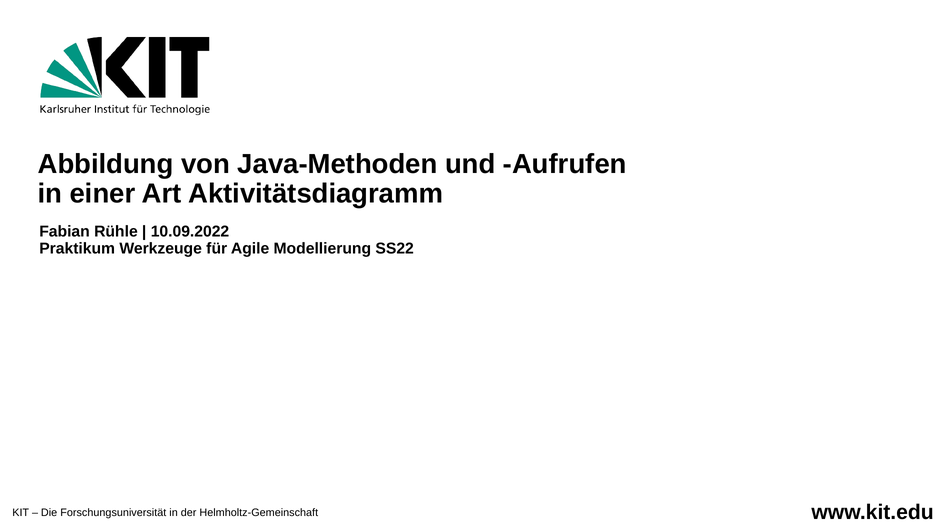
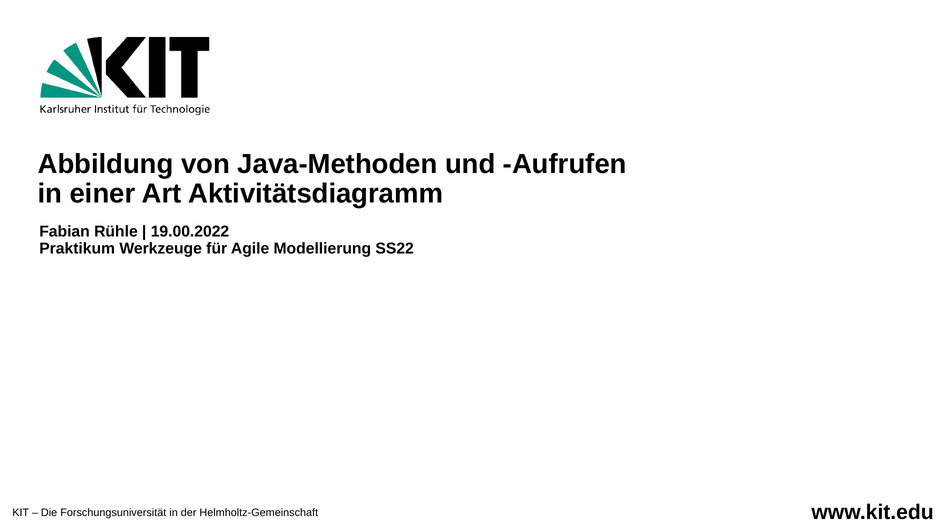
10.09.2022: 10.09.2022 -> 19.00.2022 (190, 231)
